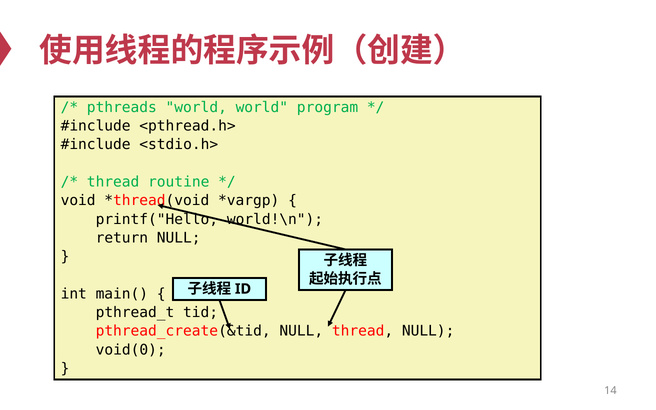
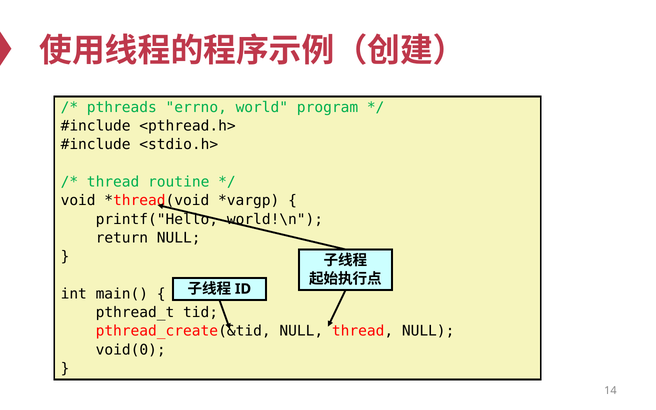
pthreads world: world -> errno (196, 107)
